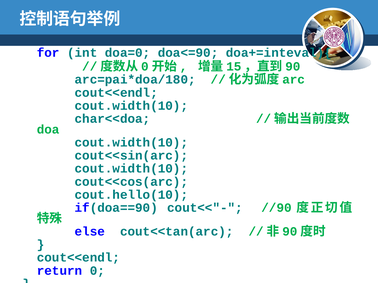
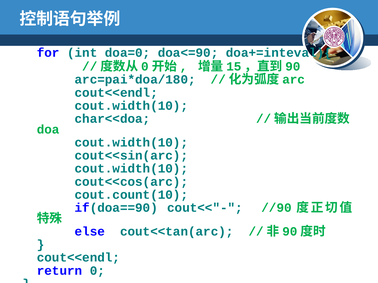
cout.hello(10: cout.hello(10 -> cout.count(10 (131, 195)
